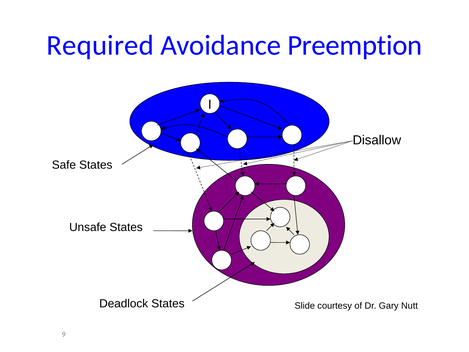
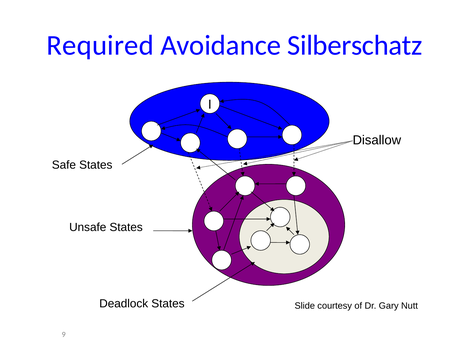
Preemption: Preemption -> Silberschatz (355, 45)
